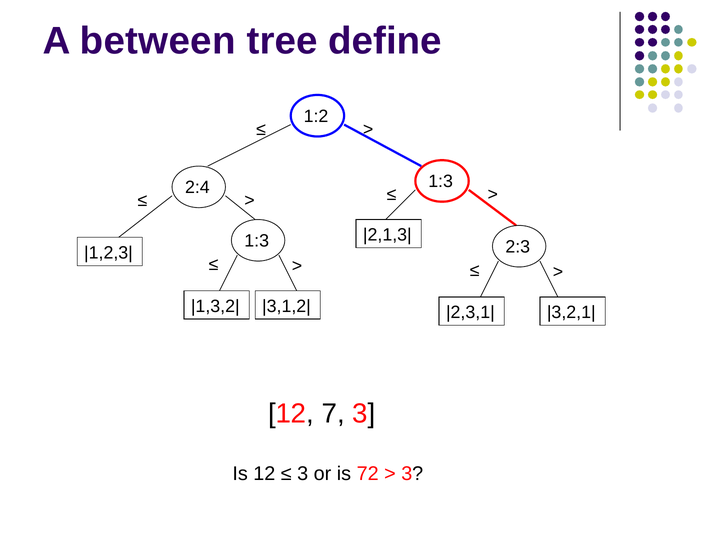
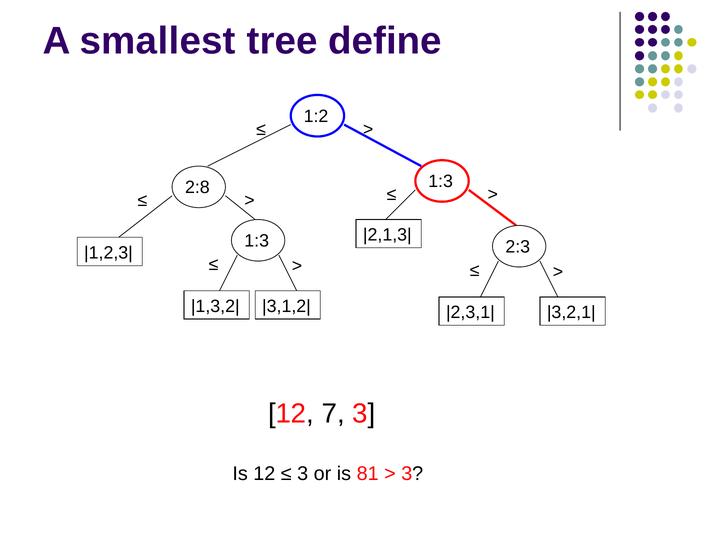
between: between -> smallest (158, 41)
2:4: 2:4 -> 2:8 (197, 187)
72: 72 -> 81 (368, 474)
